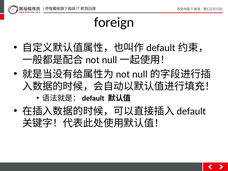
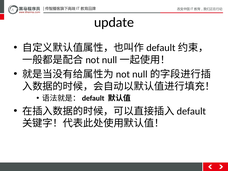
foreign: foreign -> update (114, 22)
